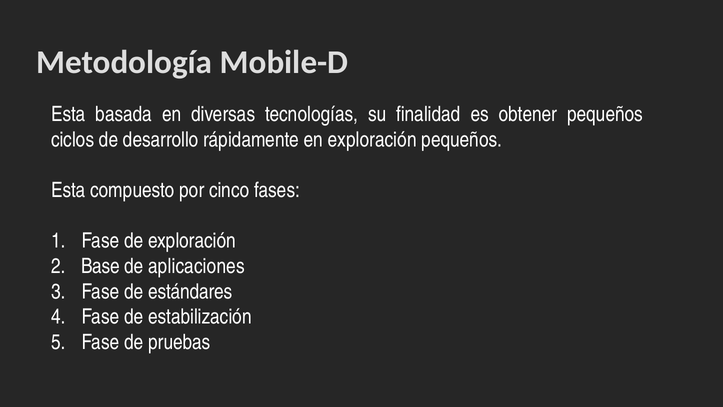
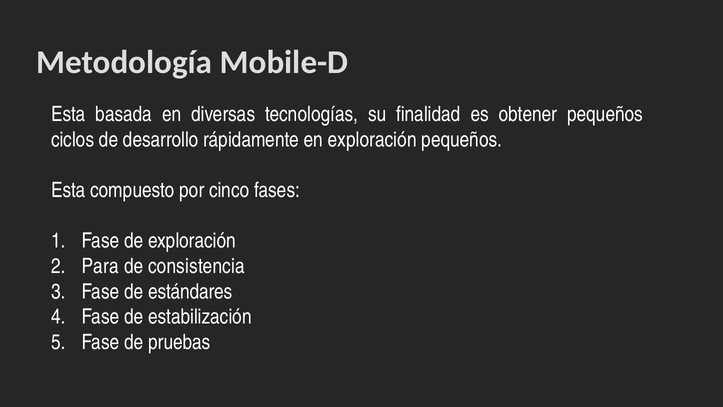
Base: Base -> Para (100, 266)
aplicaciones: aplicaciones -> consistencia (197, 266)
